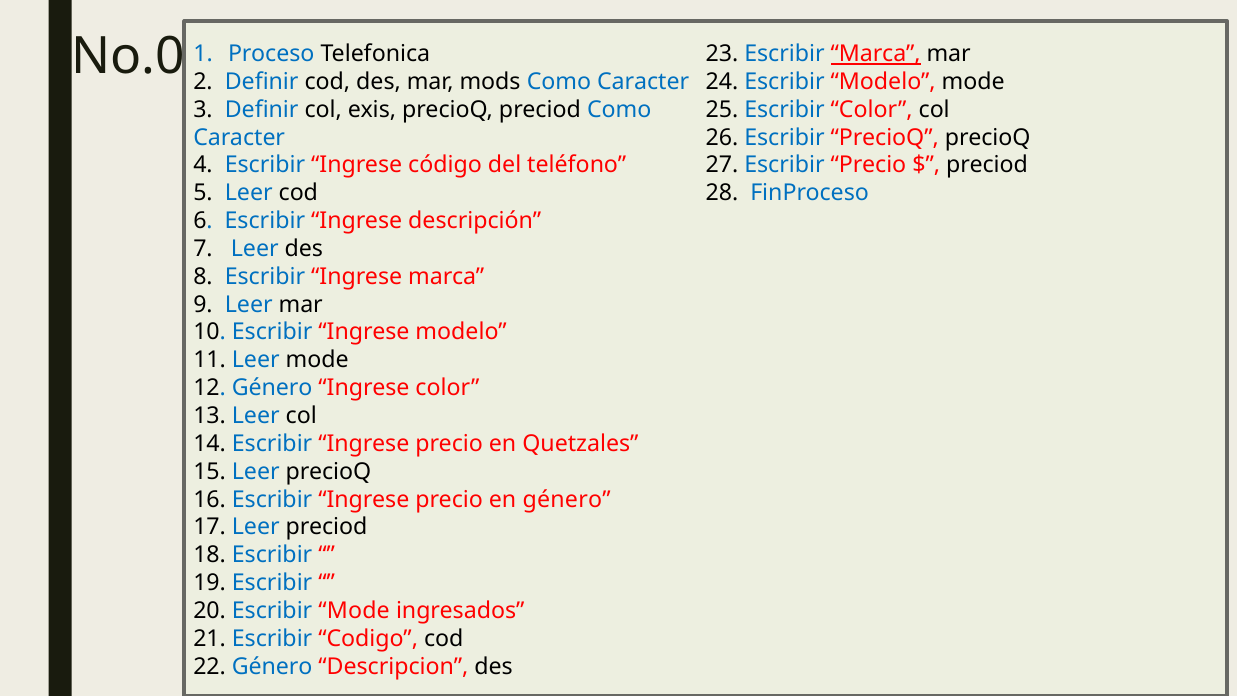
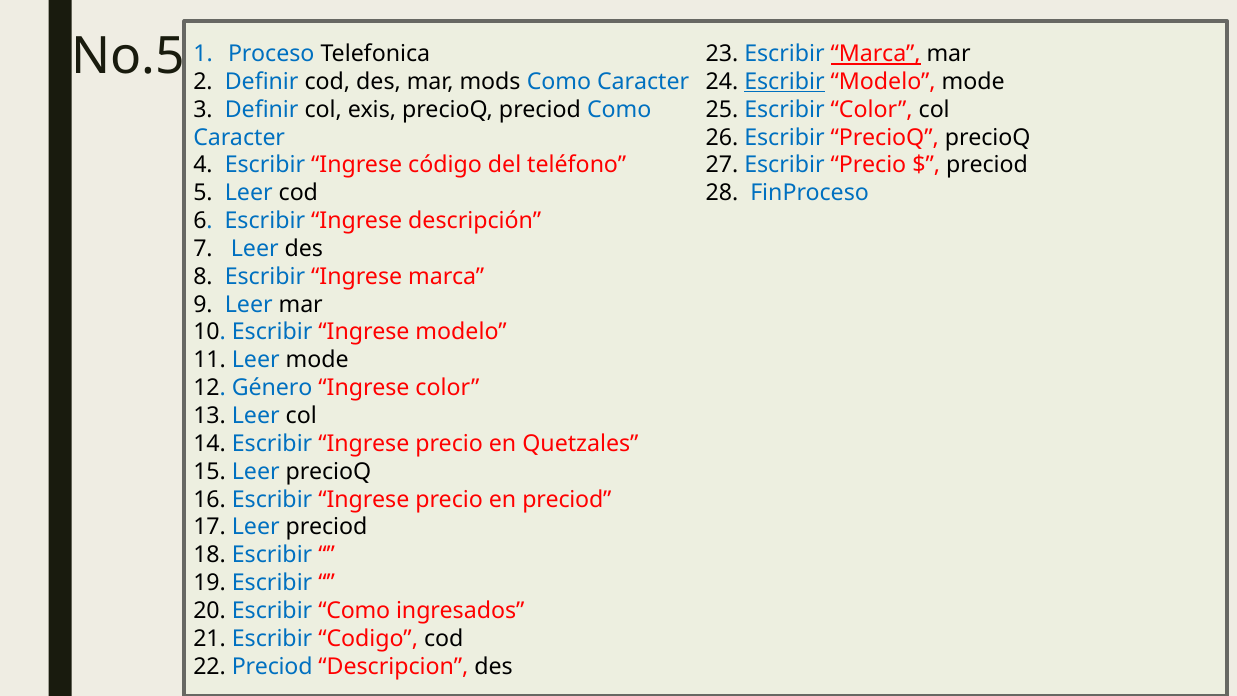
No.0: No.0 -> No.5 (128, 57)
Escribir underline: none -> present (784, 82)
en género: género -> preciod (567, 499)
Escribir Mode: Mode -> Como (354, 611)
22 Género: Género -> Preciod (272, 666)
